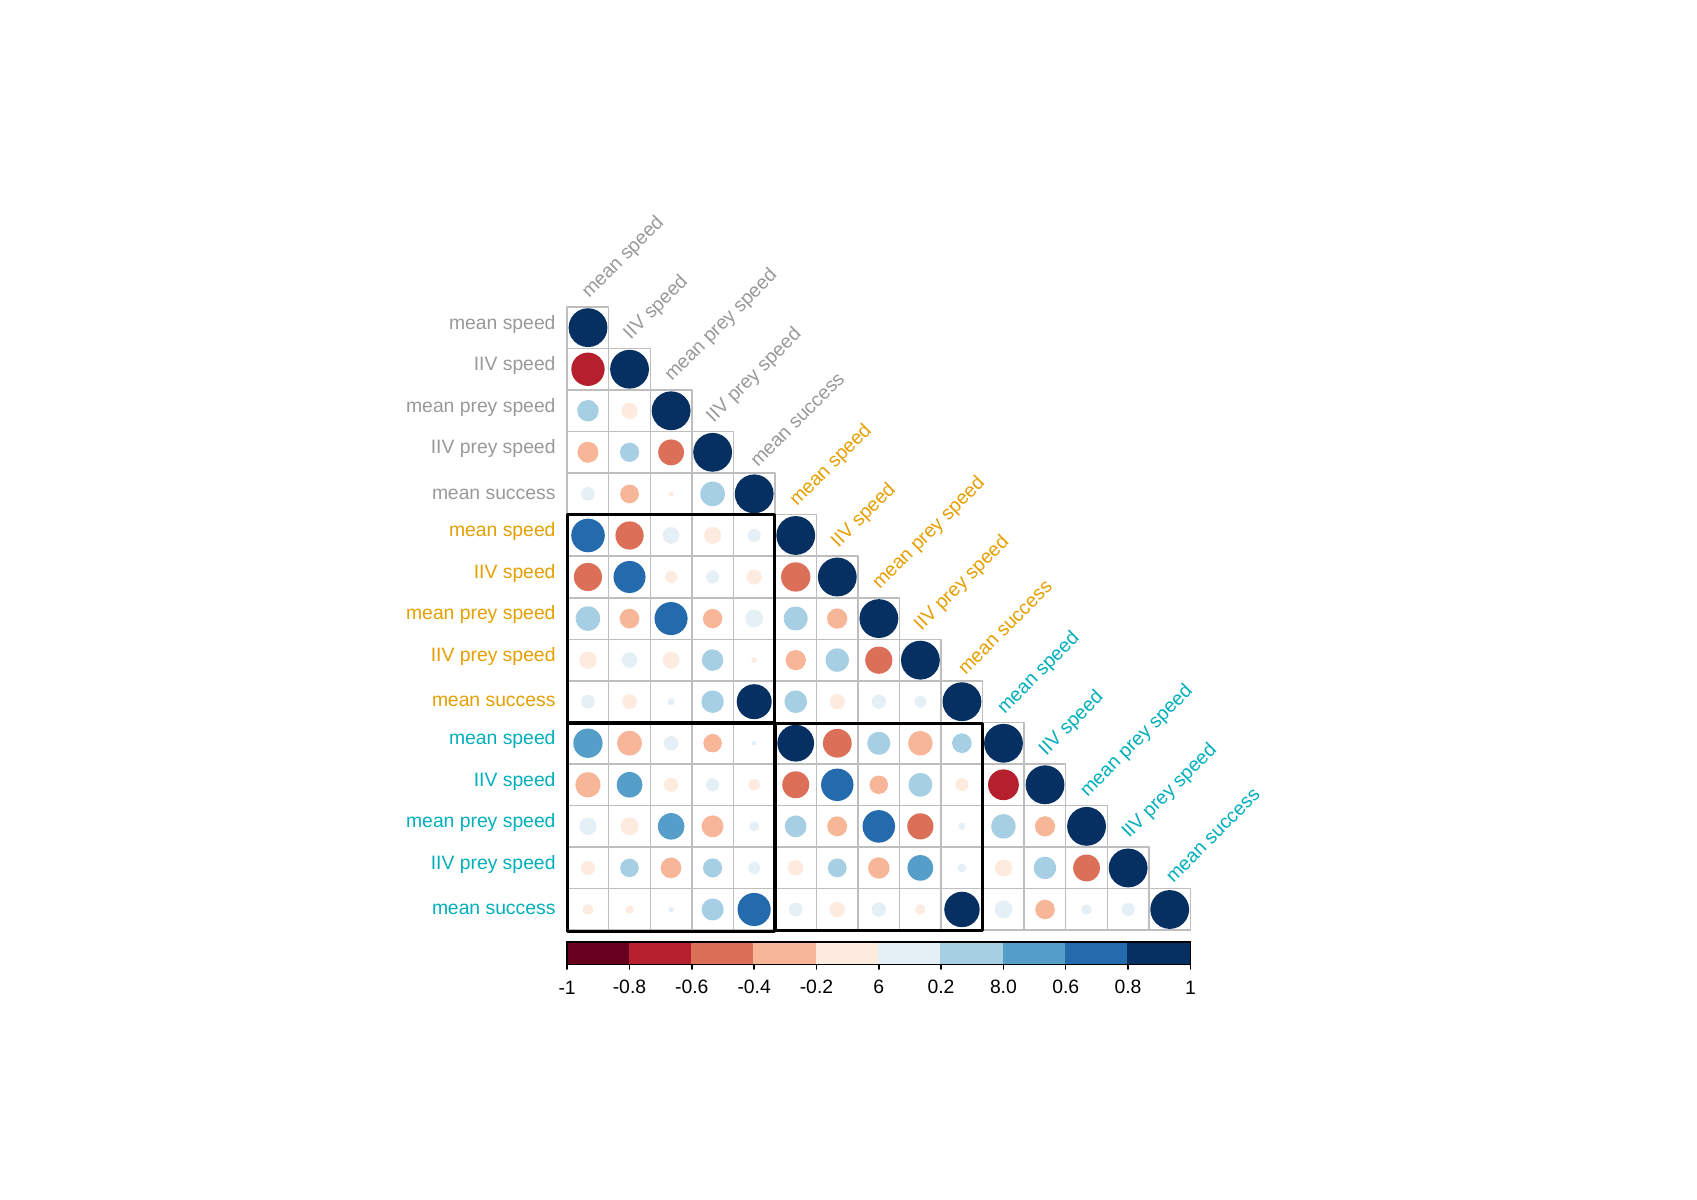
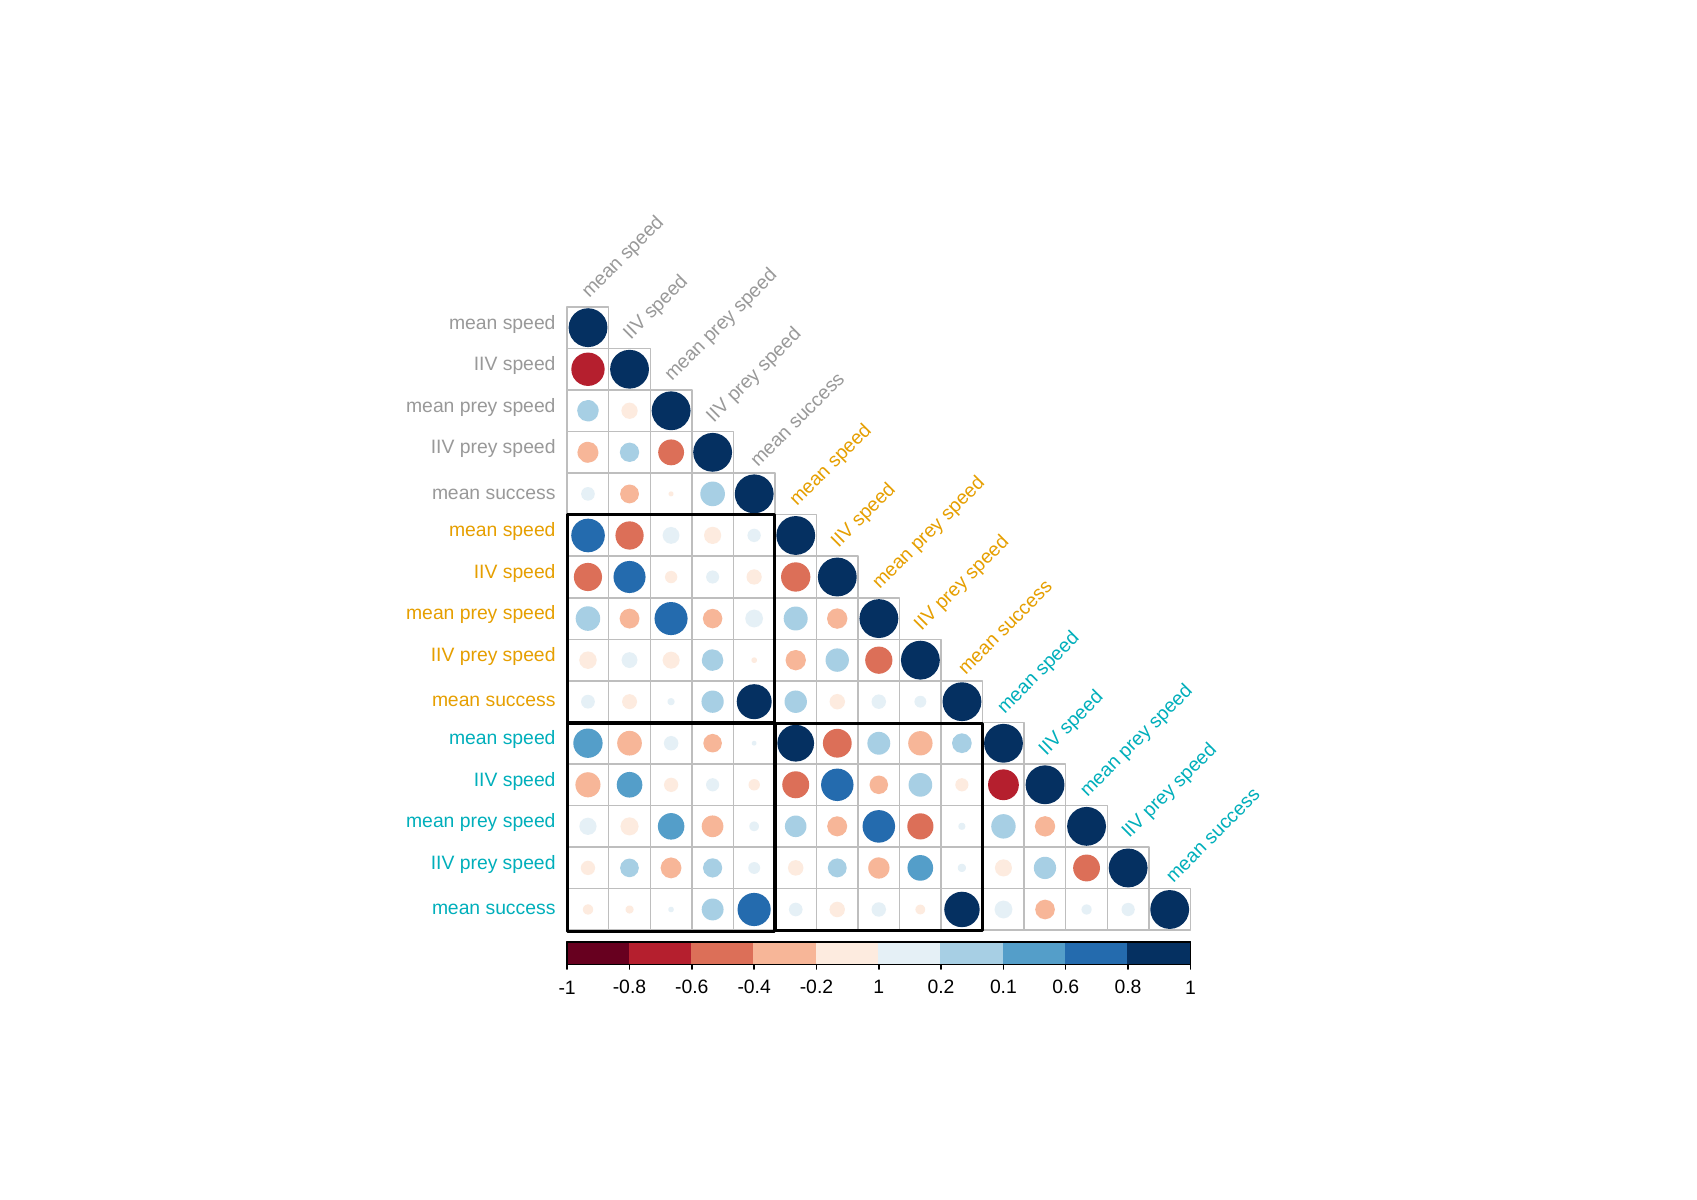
-0.2 6: 6 -> 1 (879, 987)
8.0: 8.0 -> 0.1 (1003, 987)
